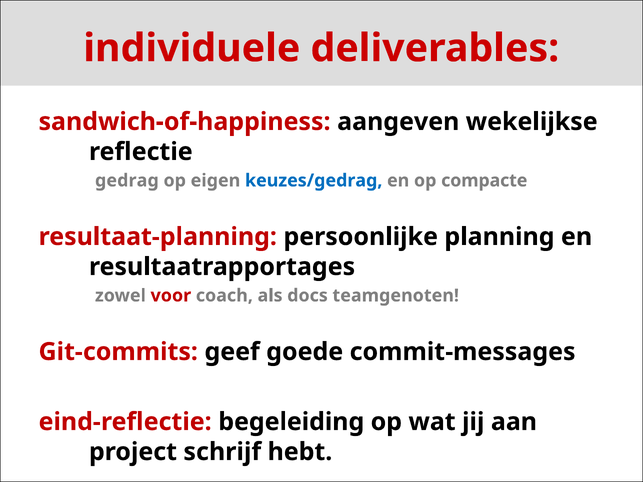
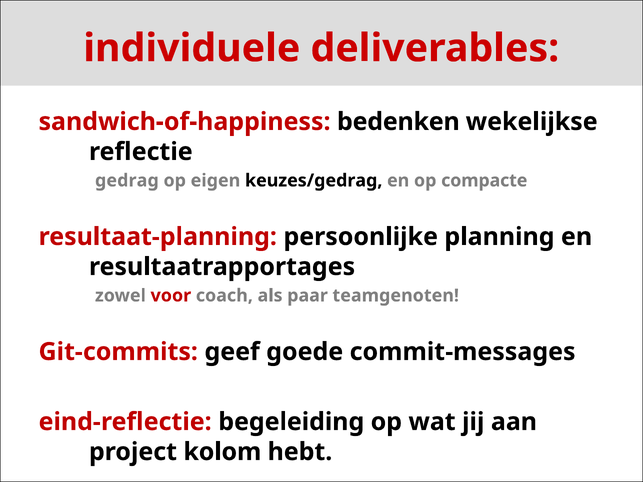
aangeven: aangeven -> bedenken (398, 122)
keuzes/gedrag colour: blue -> black (314, 181)
docs: docs -> paar (308, 296)
schrijf: schrijf -> kolom (222, 452)
